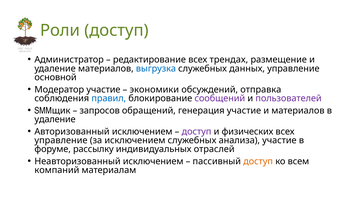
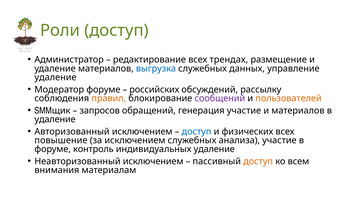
основной: основной -> удаление (55, 77)
Модератор участие: участие -> форуме (103, 90)
экономики: экономики -> российских (154, 90)
отправка: отправка -> рассылку (261, 90)
правил colour: blue -> orange (109, 98)
пользователей colour: purple -> orange (289, 98)
доступ colour: purple -> blue (196, 132)
управление: управление -> повышение (61, 141)
рассылку: рассылку -> контроль (93, 149)
индивидуальных отраслей: отраслей -> удаление (214, 149)
компаний: компаний -> внимания (57, 170)
